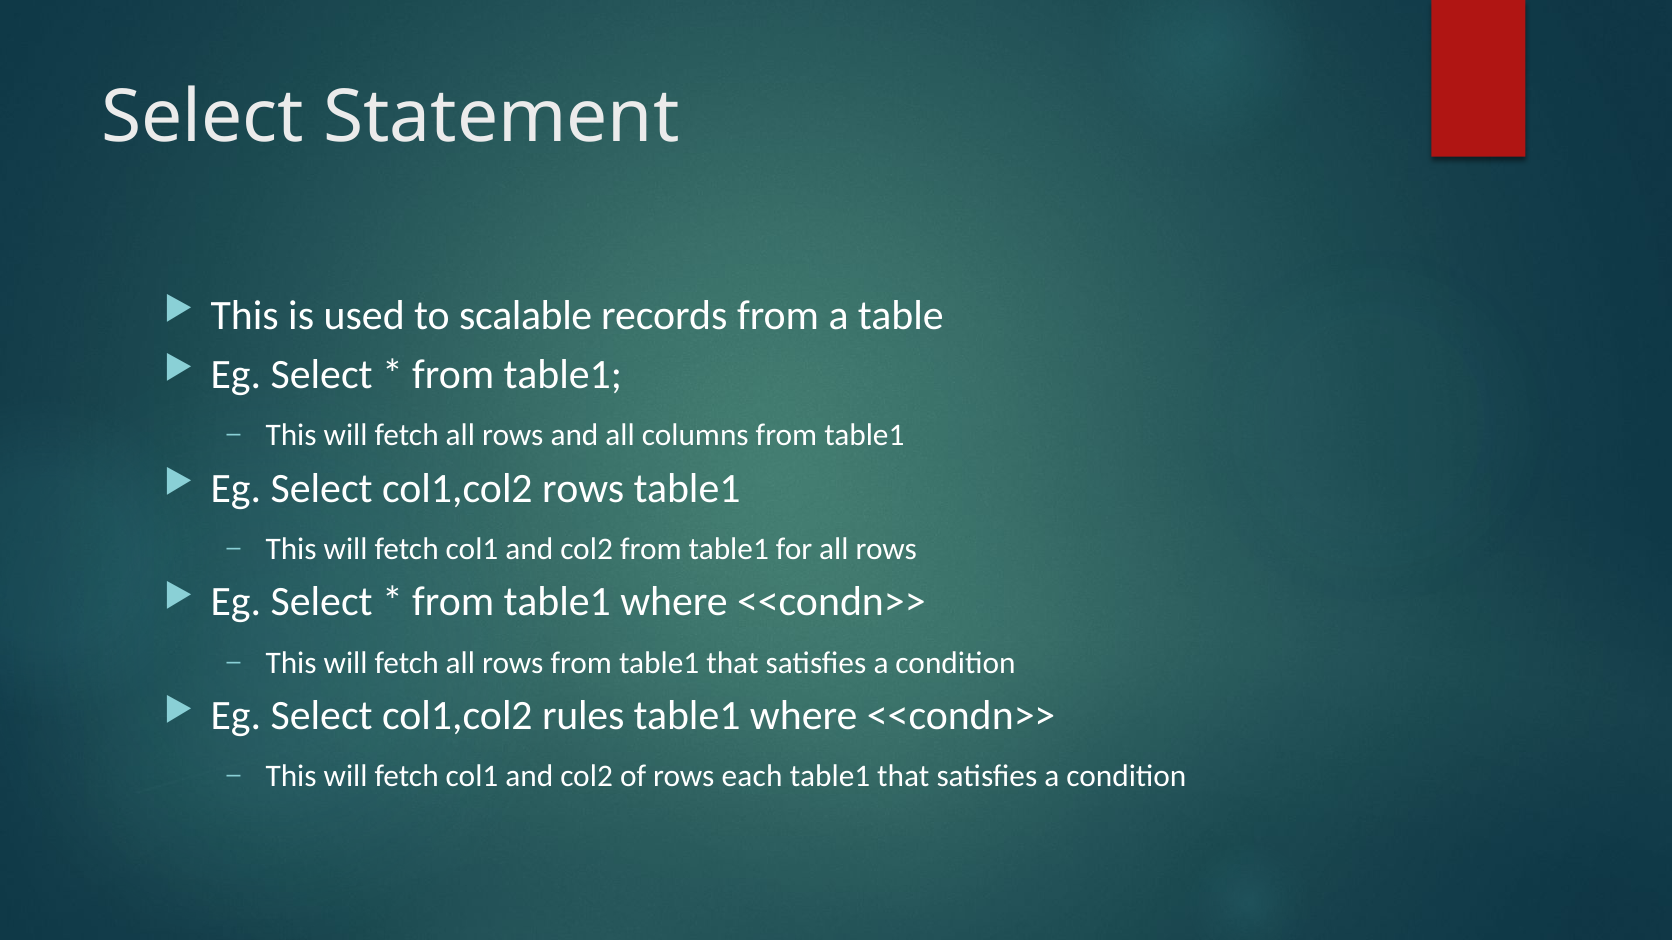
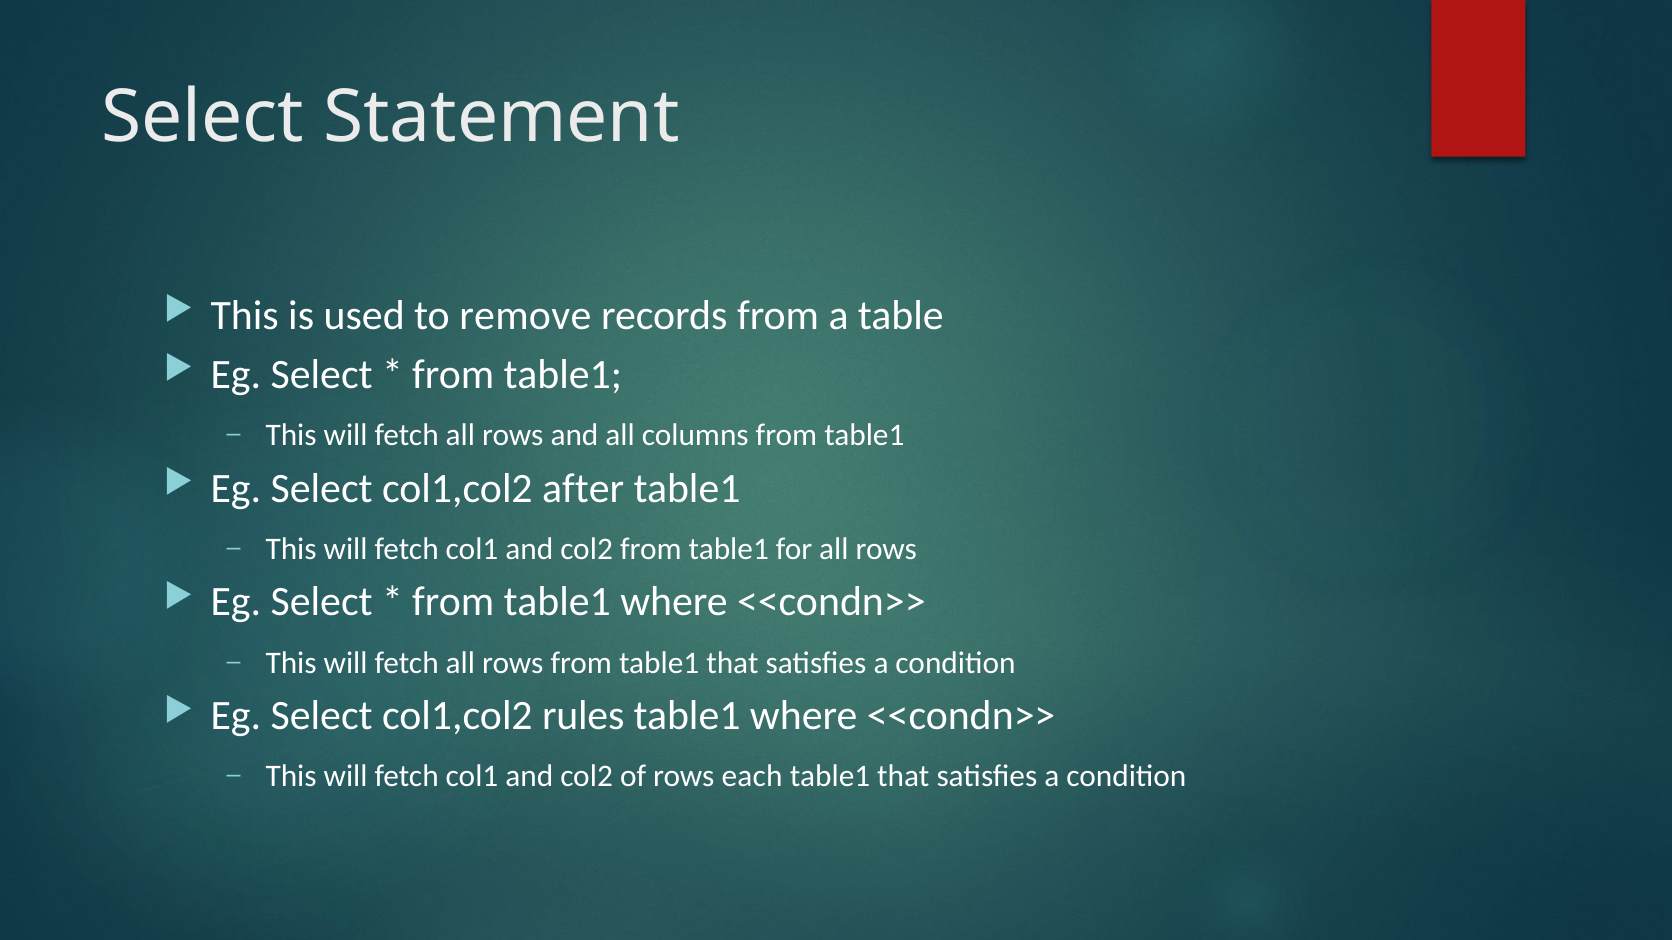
scalable: scalable -> remove (525, 316)
col1,col2 rows: rows -> after (583, 489)
